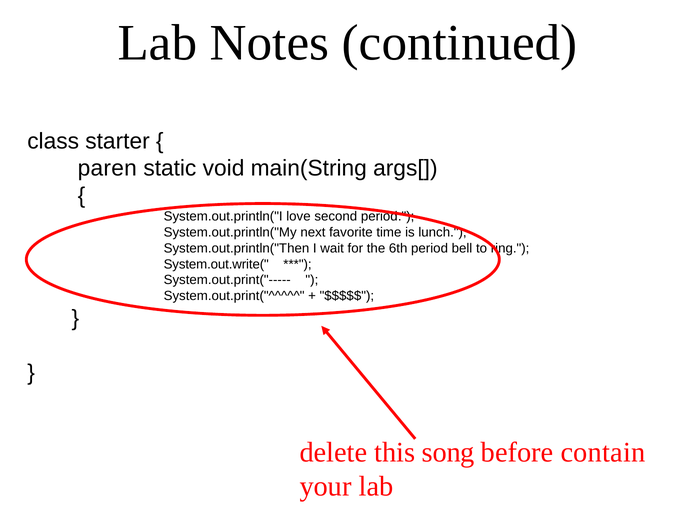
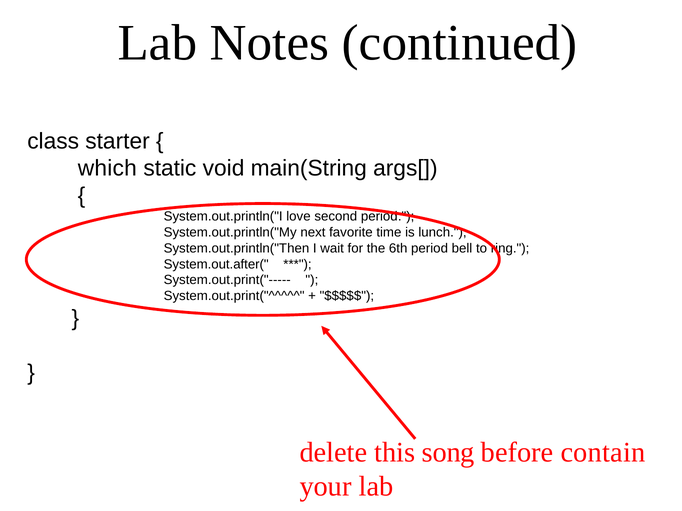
paren: paren -> which (107, 168)
System.out.write(: System.out.write( -> System.out.after( (216, 264)
